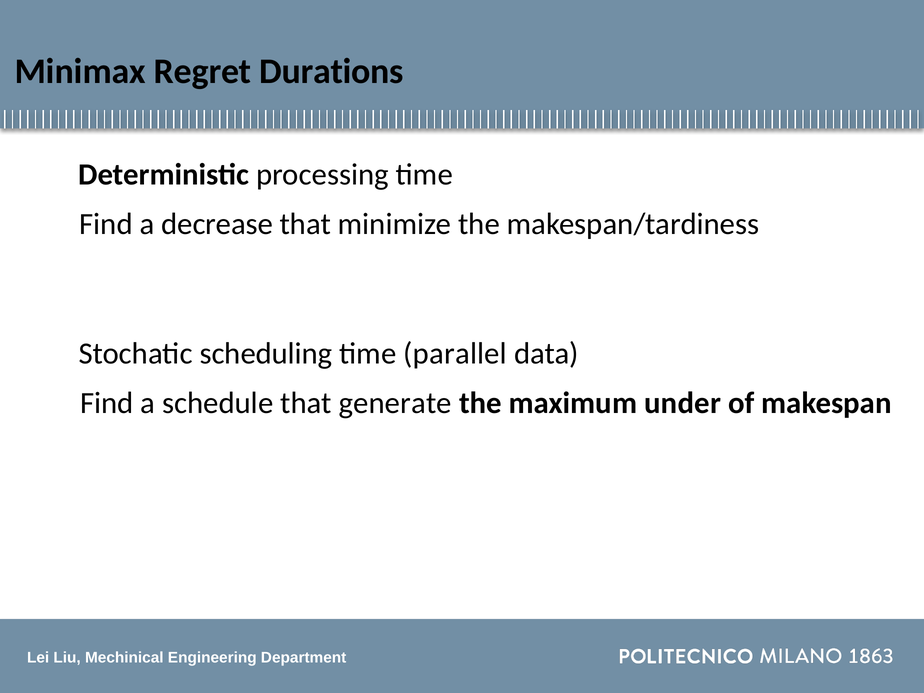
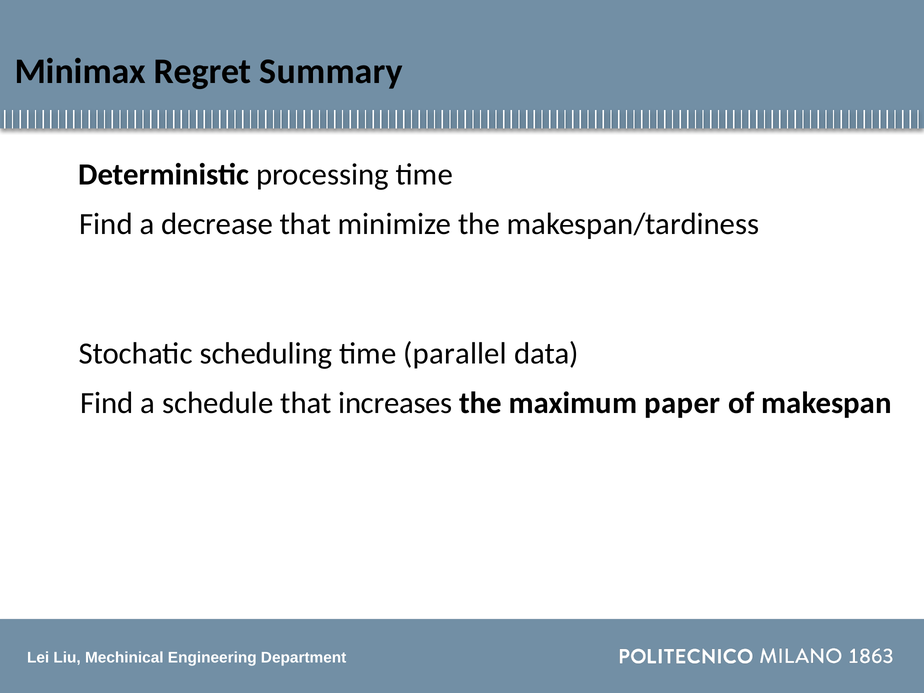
Durations: Durations -> Summary (331, 71)
generate: generate -> increases (395, 403)
under: under -> paper (682, 403)
